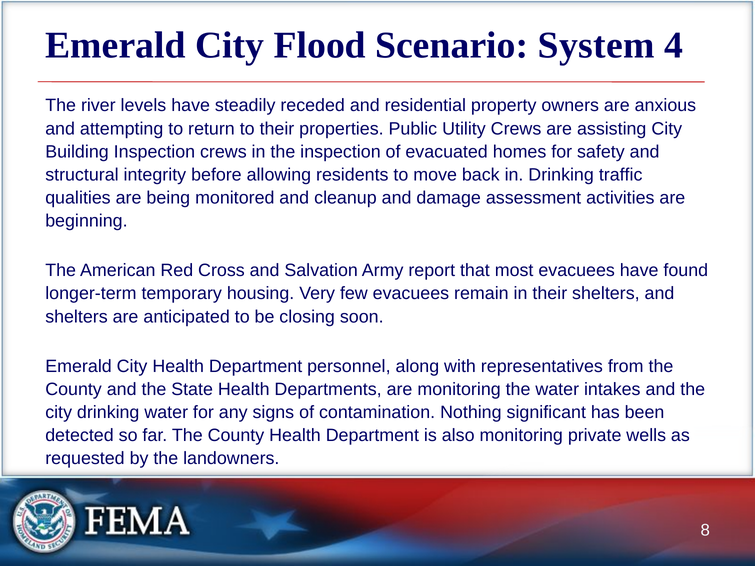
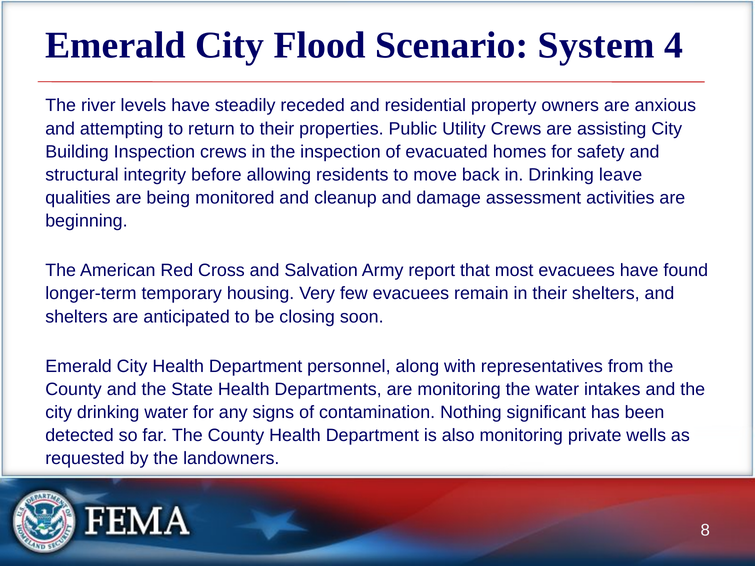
traffic: traffic -> leave (621, 175)
